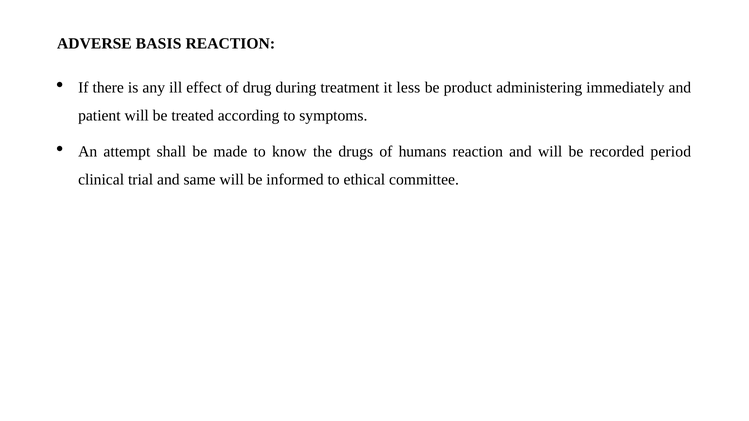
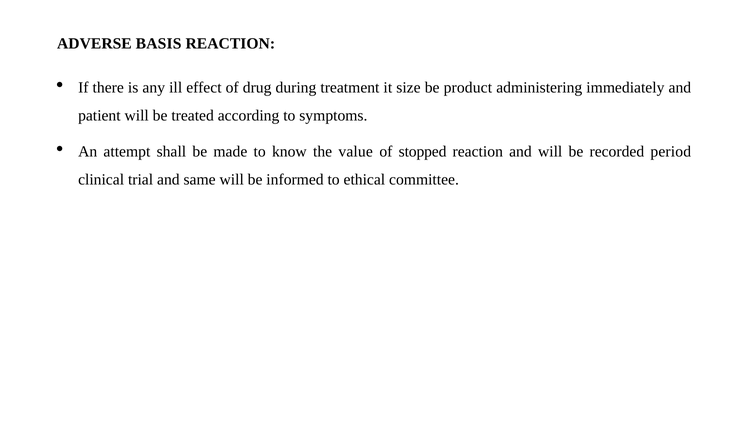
less: less -> size (408, 88)
drugs: drugs -> value (356, 151)
humans: humans -> stopped (423, 151)
